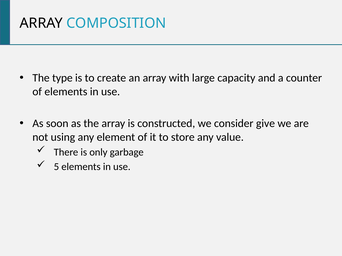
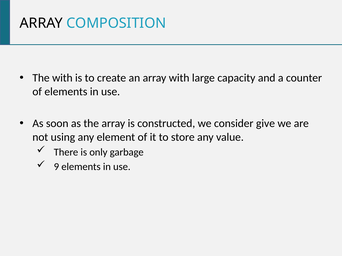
The type: type -> with (62, 78)
5: 5 -> 9 (56, 167)
